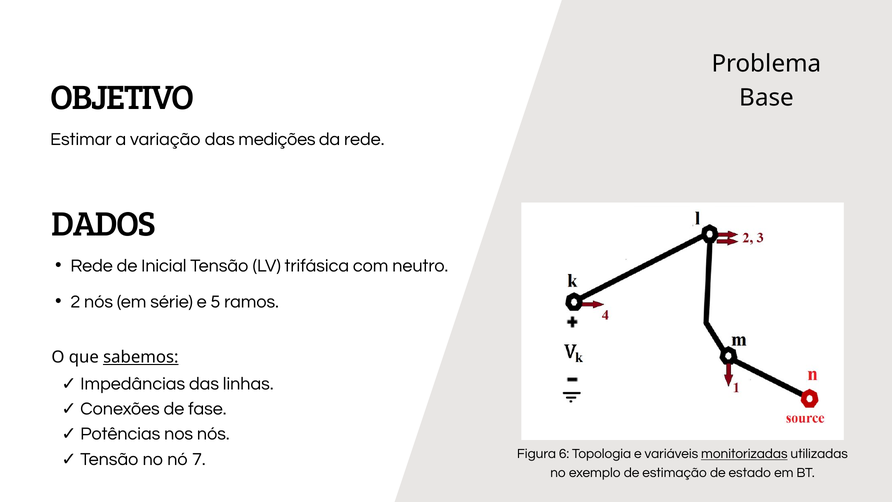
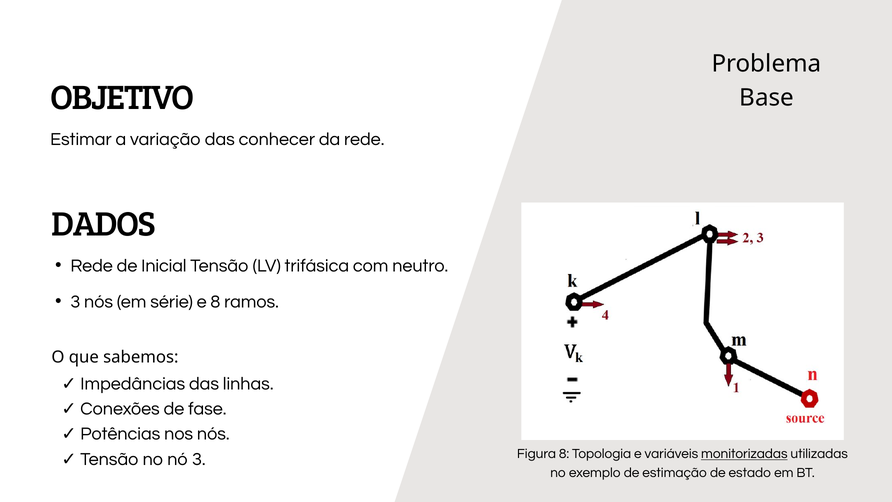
medições: medições -> conhecer (277, 139)
2: 2 -> 3 (75, 302)
e 5: 5 -> 8 (215, 302)
sabemos underline: present -> none (141, 357)
Figura 6: 6 -> 8 (564, 454)
nó 7: 7 -> 3 (199, 459)
